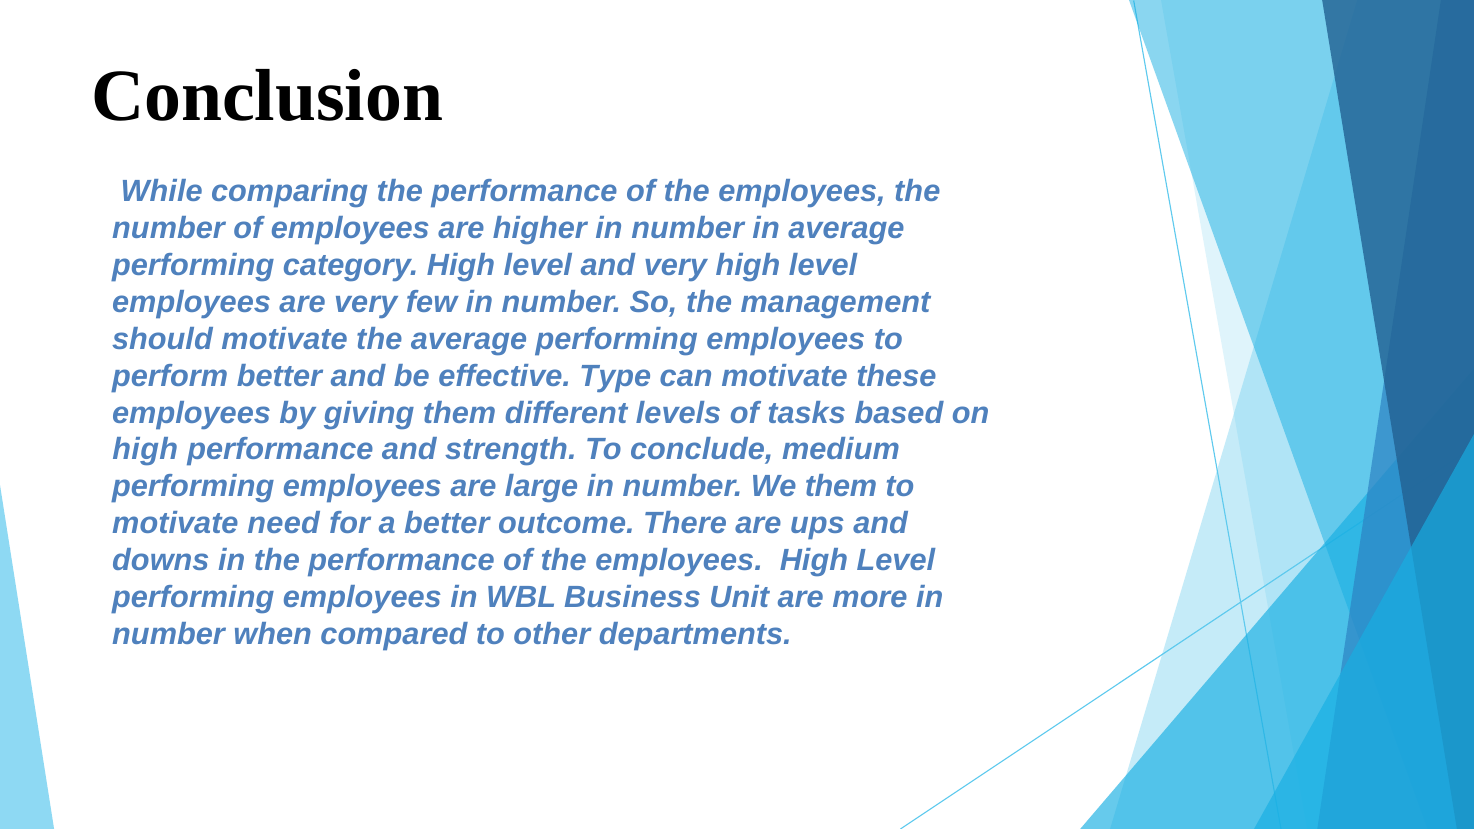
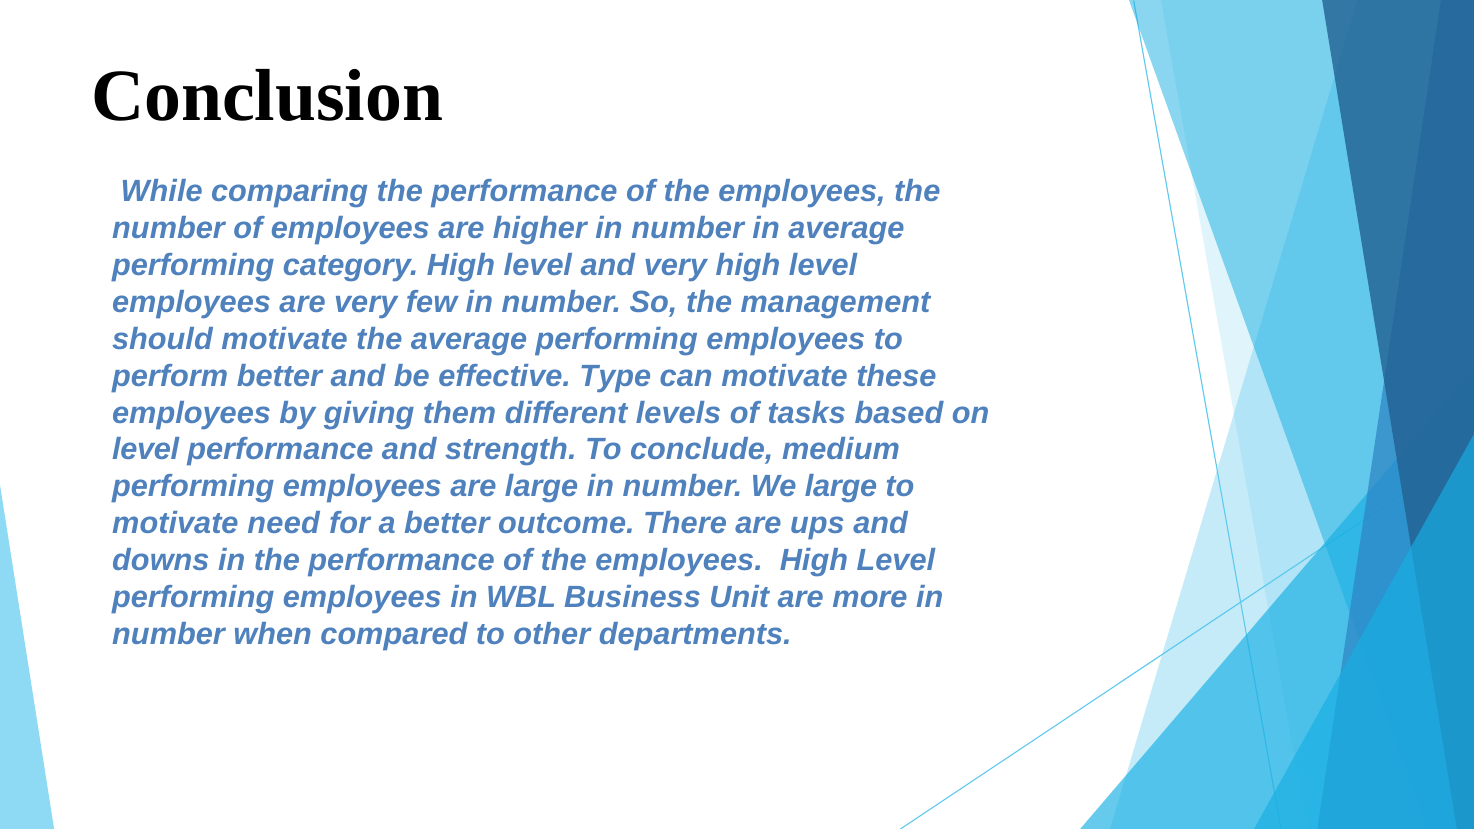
high: high -> level (146, 450)
We them: them -> large (841, 487)
